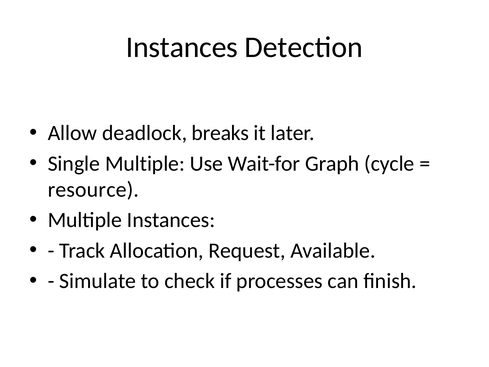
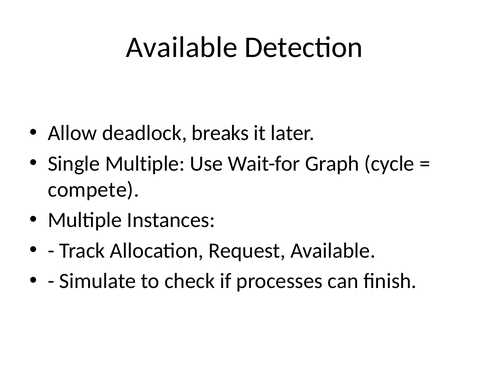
Instances: Instances -> Available (182, 47)
resource: resource -> compete (93, 190)
